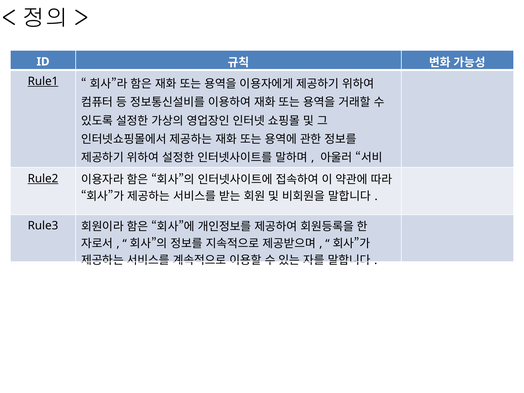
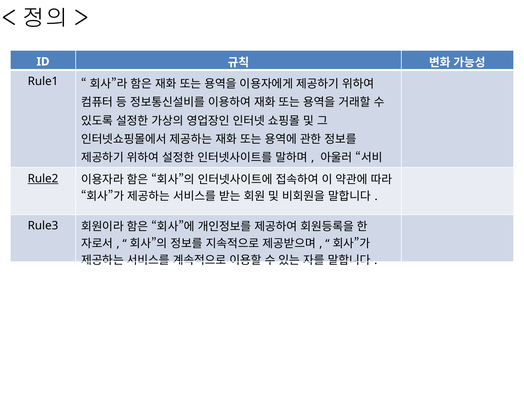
Rule1 underline: present -> none (43, 81)
